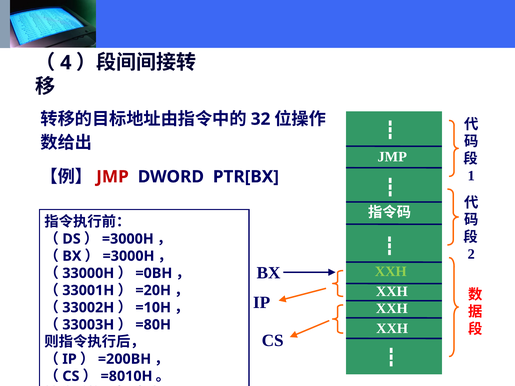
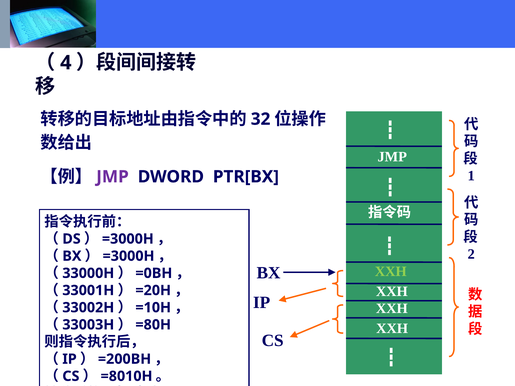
JMP colour: red -> purple (113, 177)
